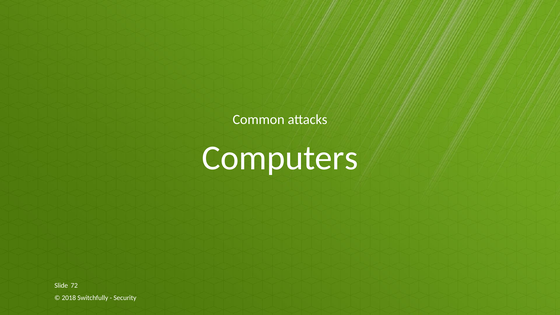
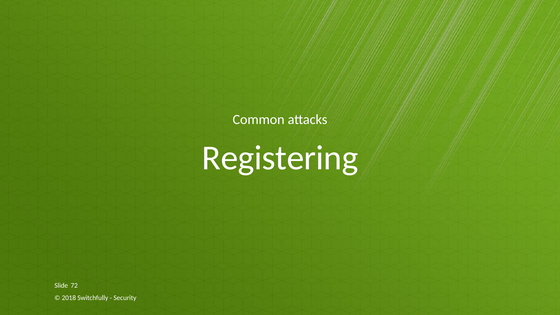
Computers: Computers -> Registering (280, 158)
